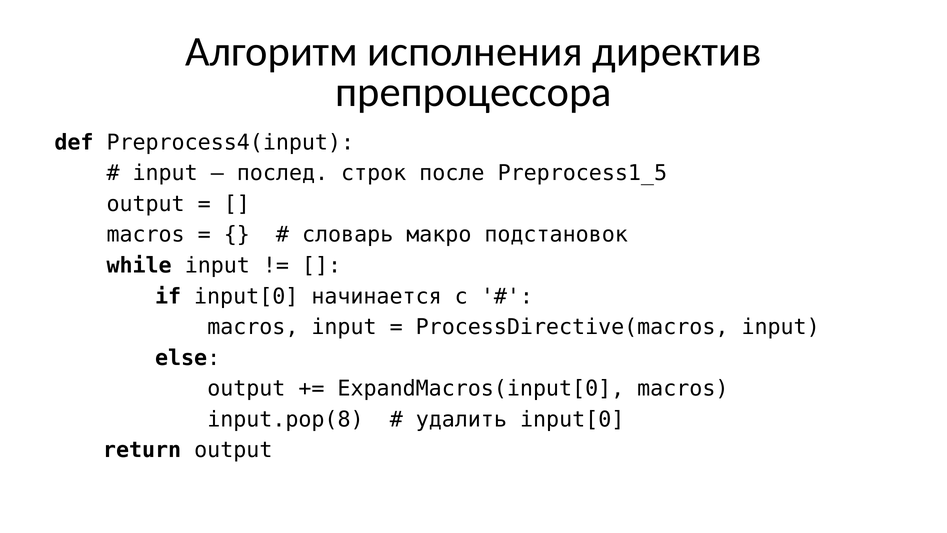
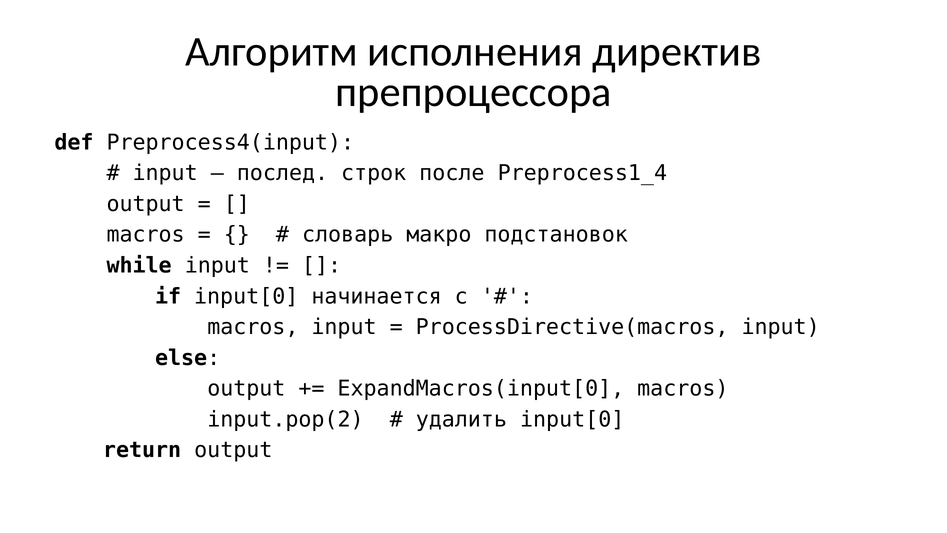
Preprocess1_5: Preprocess1_5 -> Preprocess1_4 (582, 173)
input.pop(8: input.pop(8 -> input.pop(2 (285, 419)
